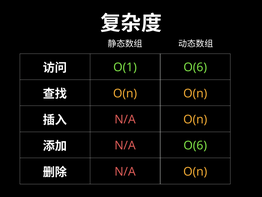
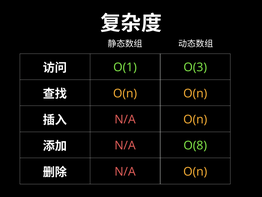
O(1 O(6: O(6 -> O(3 (195, 67)
N/A O(6: O(6 -> O(8 (195, 145)
